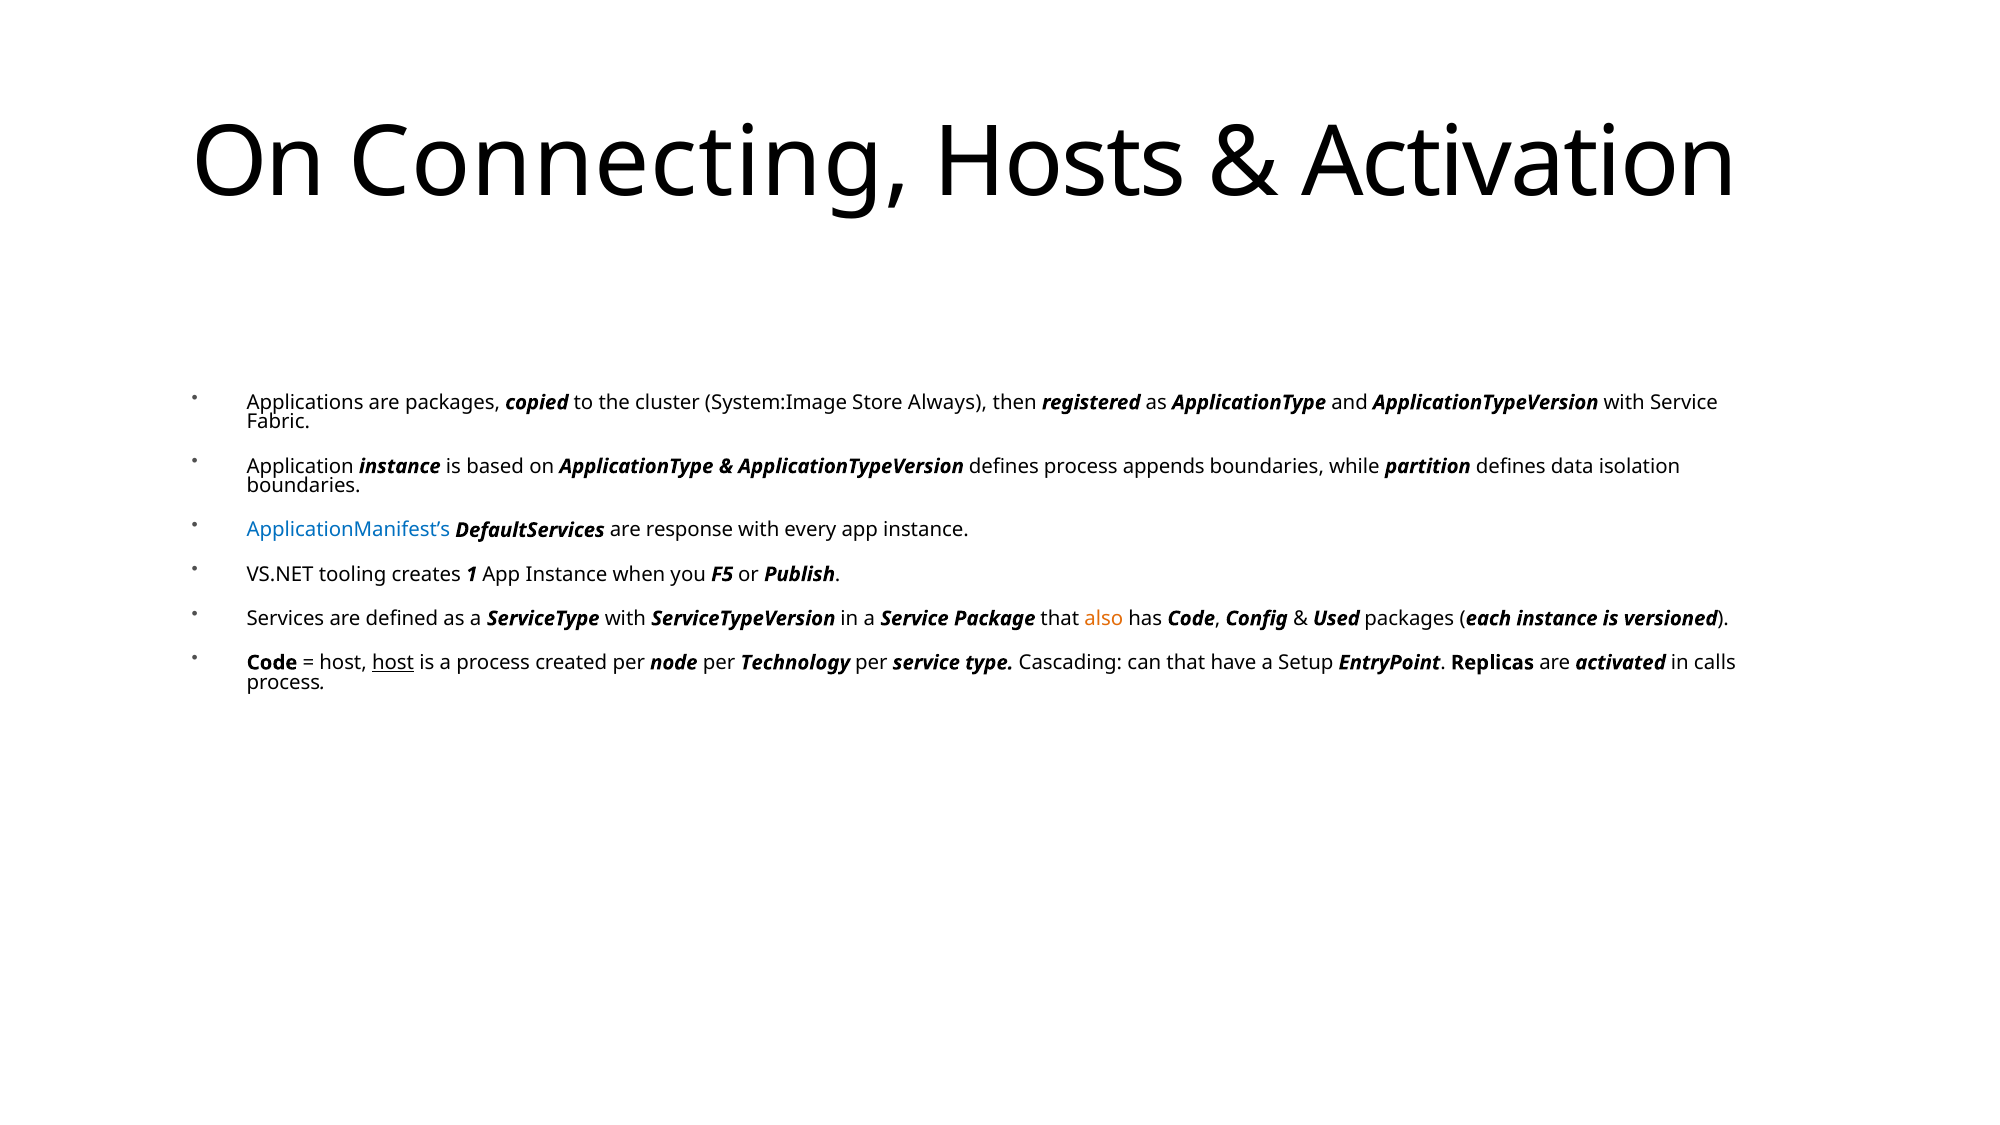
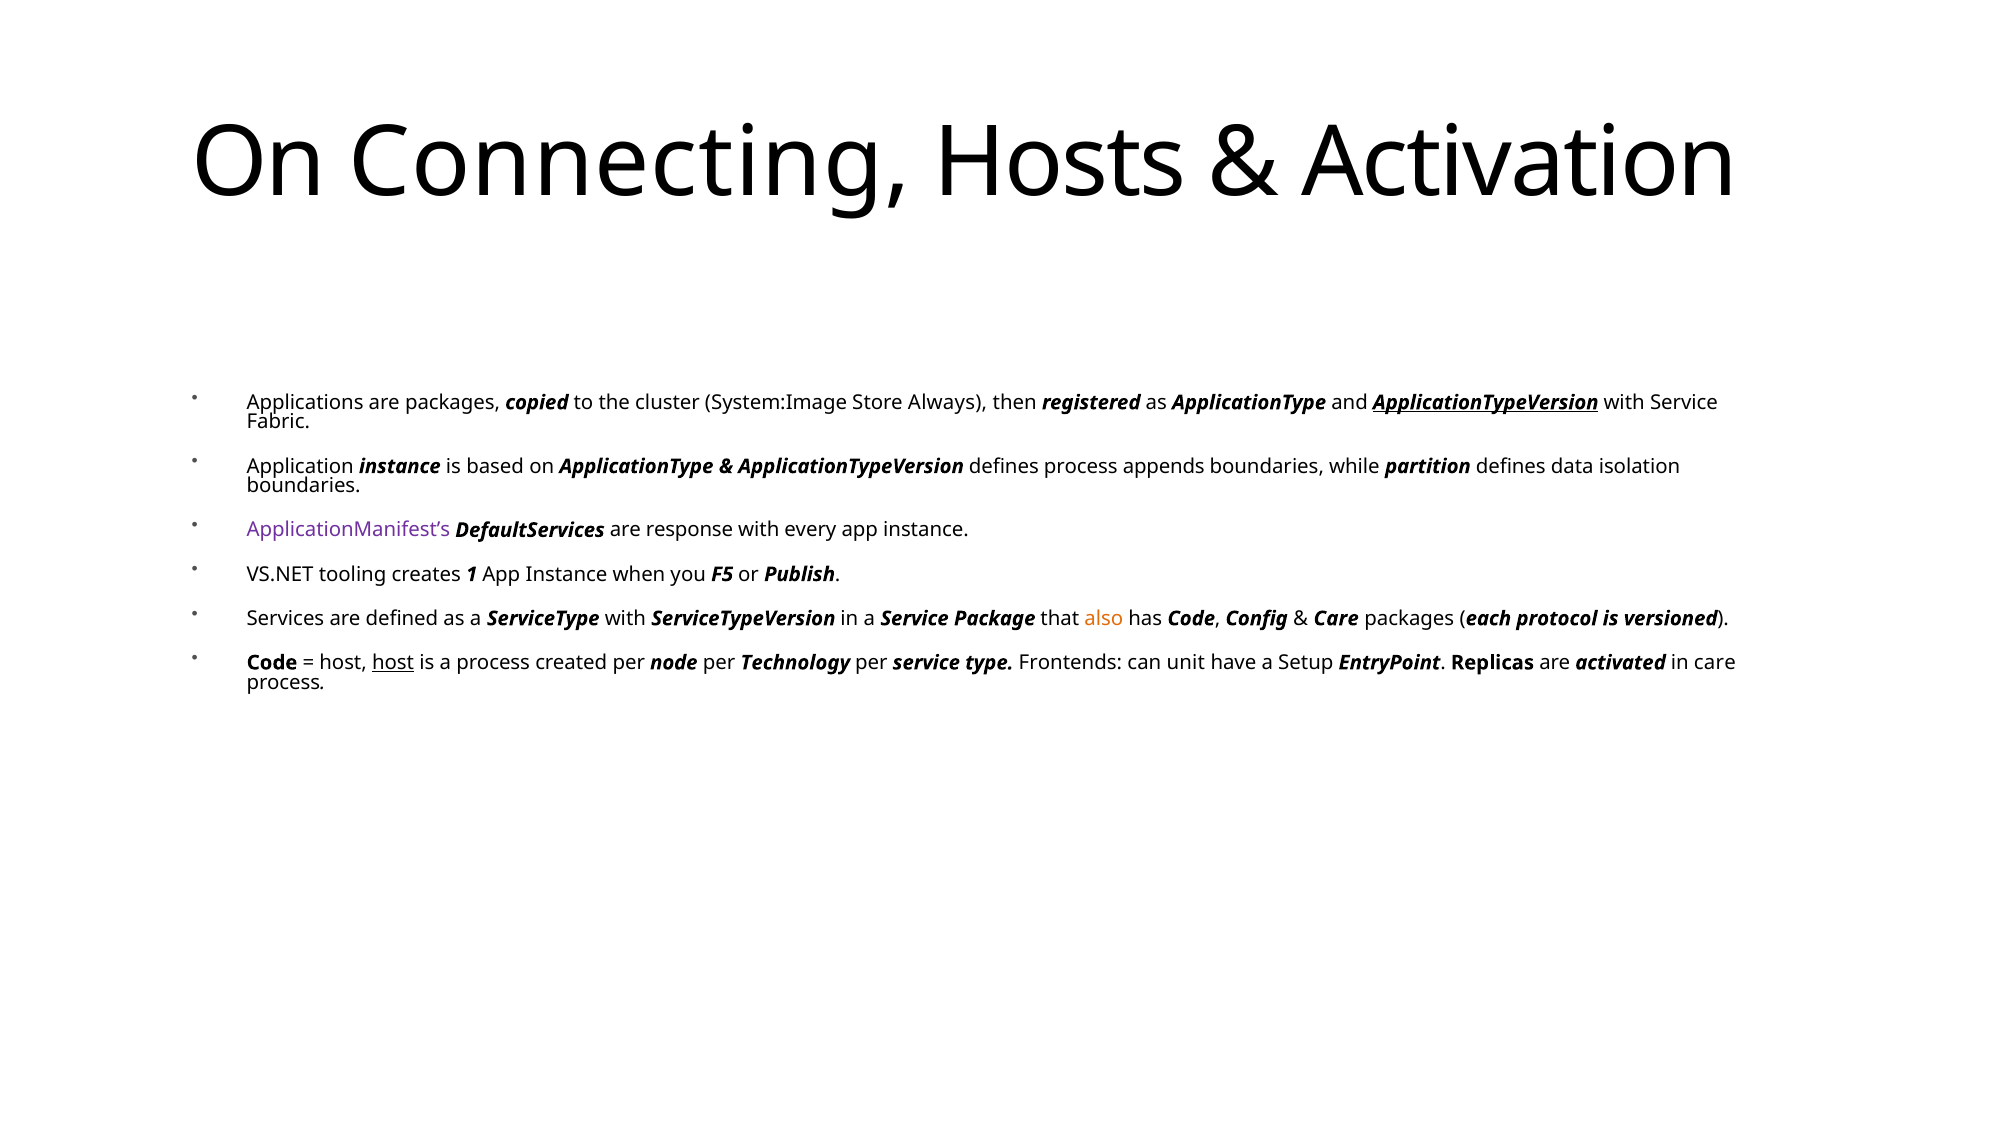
ApplicationTypeVersion underline: none -> present (1486, 403)
ApplicationManifest’s colour: blue -> purple (348, 530)
Used: Used -> Care (1336, 618)
each instance: instance -> protocol (1557, 618)
Cascading: Cascading -> Frontends (1070, 663)
can that: that -> unit (1186, 663)
in calls: calls -> care (1715, 663)
